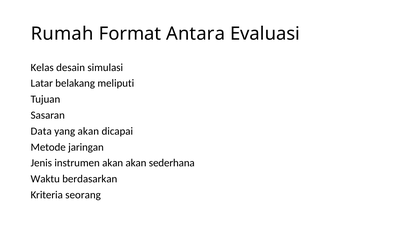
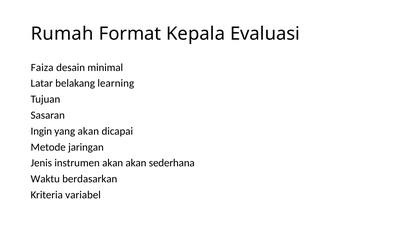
Antara: Antara -> Kepala (196, 34)
Kelas: Kelas -> Faiza (42, 68)
simulasi: simulasi -> minimal (105, 68)
meliputi: meliputi -> learning (116, 83)
Data: Data -> Ingin (41, 131)
seorang: seorang -> variabel (83, 195)
